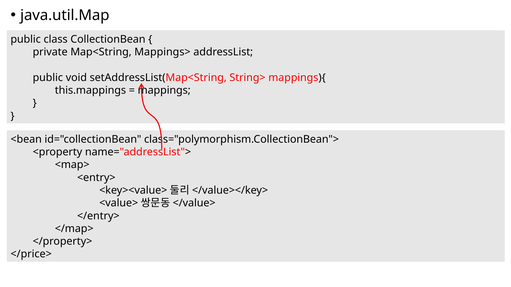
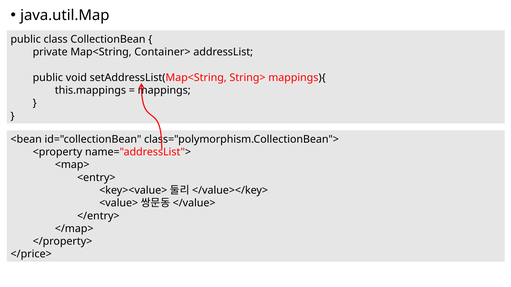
Mappings>: Mappings> -> Container> (162, 52)
